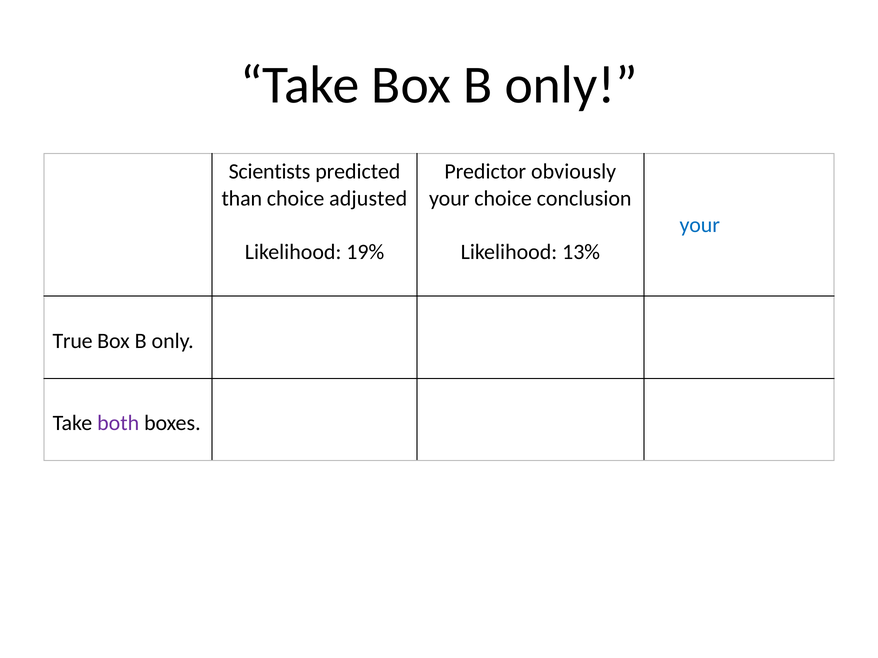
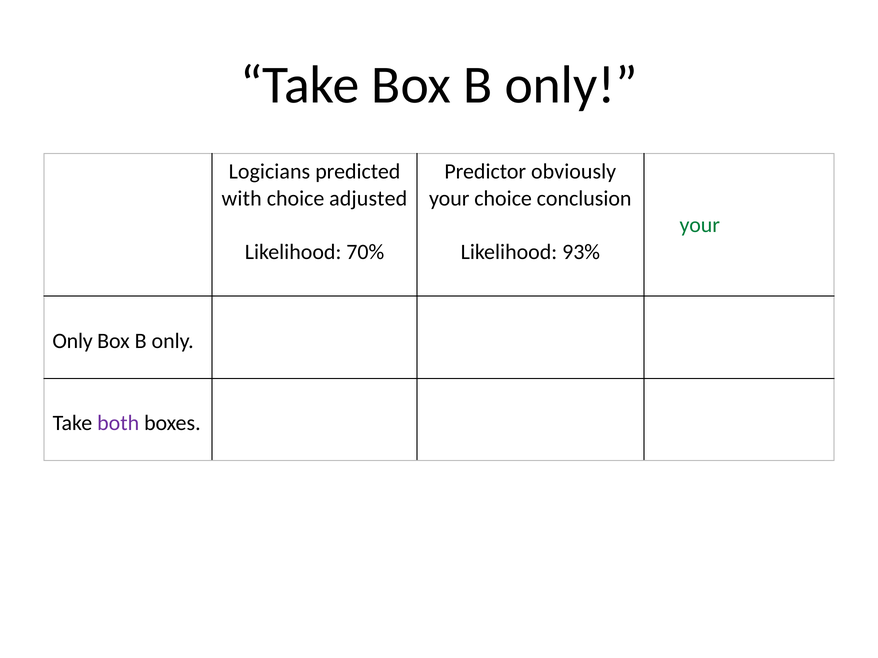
Scientists: Scientists -> Logicians (269, 172)
than: than -> with (242, 198)
your colour: blue -> green (700, 225)
19%: 19% -> 70% (365, 252)
13%: 13% -> 93% (581, 252)
True: True -> Only (73, 341)
